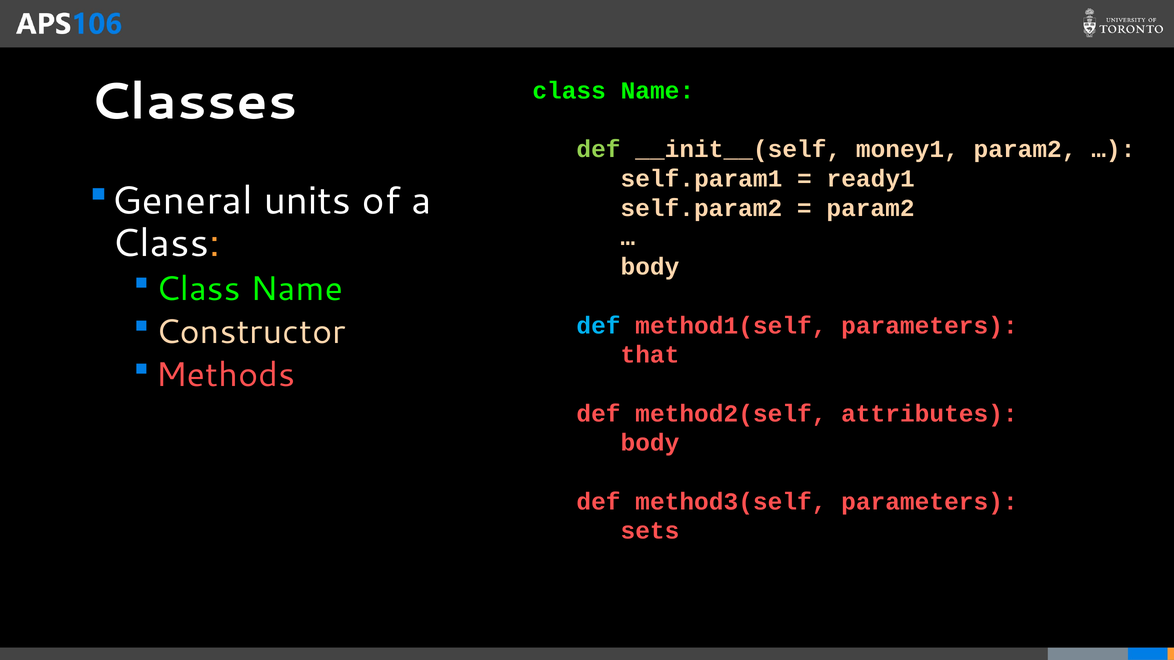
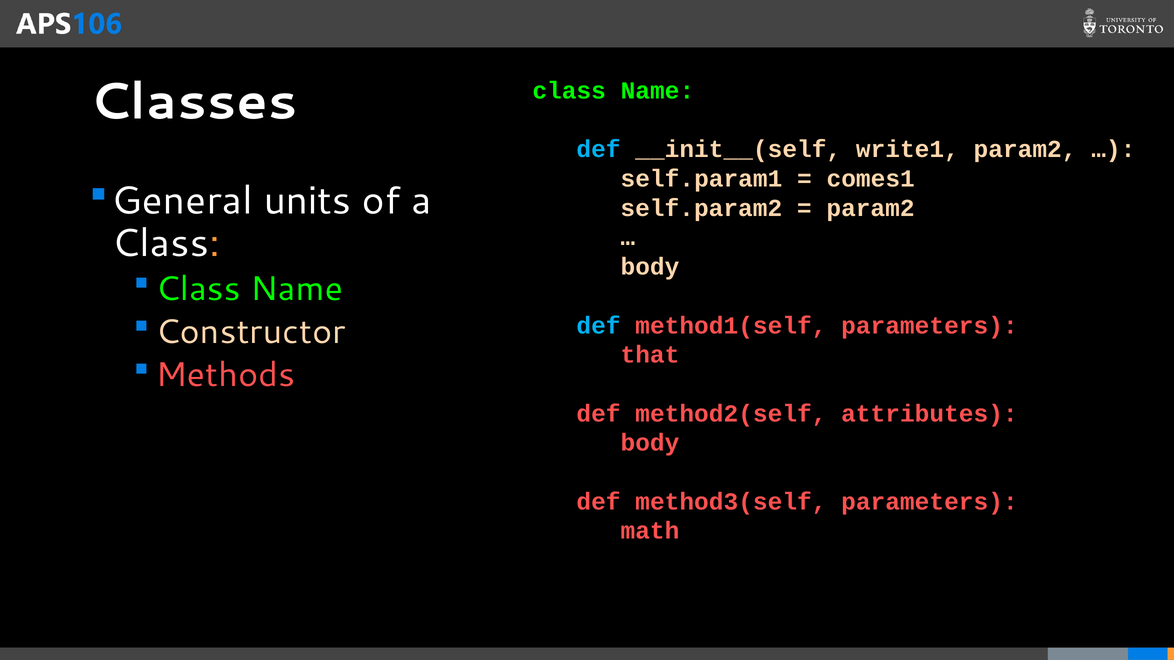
def colour: light green -> light blue (598, 149)
money1: money1 -> write1 (907, 149)
ready1: ready1 -> comes1 (871, 179)
sets: sets -> math (650, 531)
